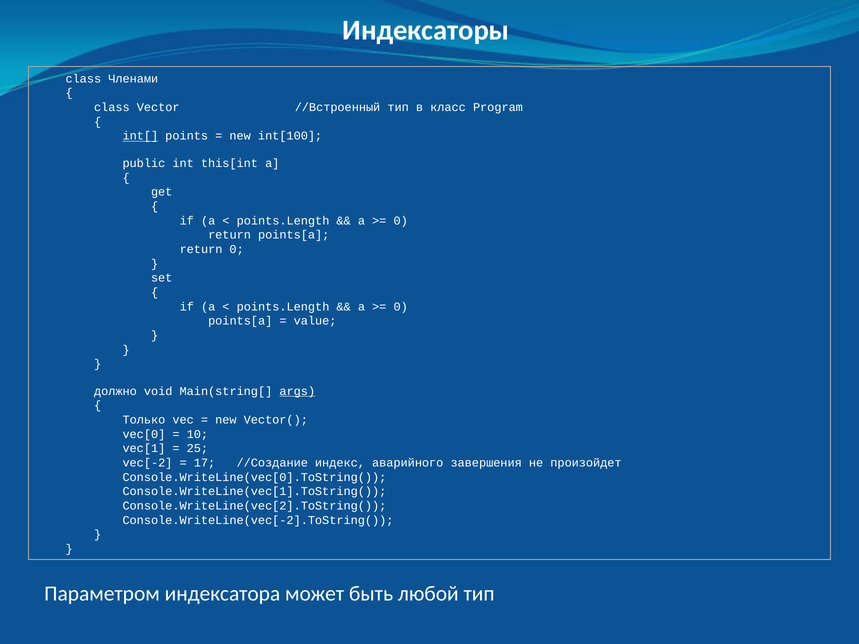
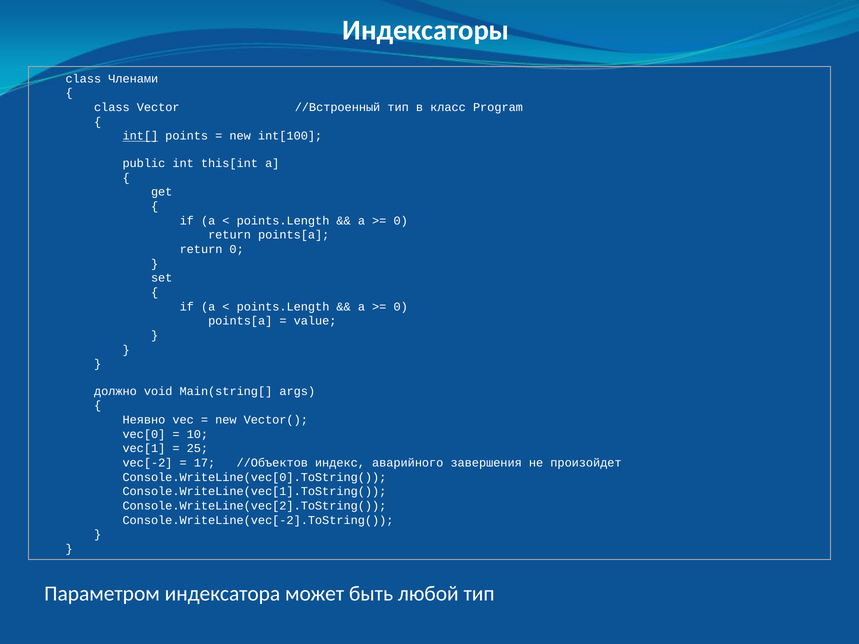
args underline: present -> none (297, 391)
Только: Только -> Неявно (144, 420)
//Создание: //Создание -> //Объектов (272, 463)
